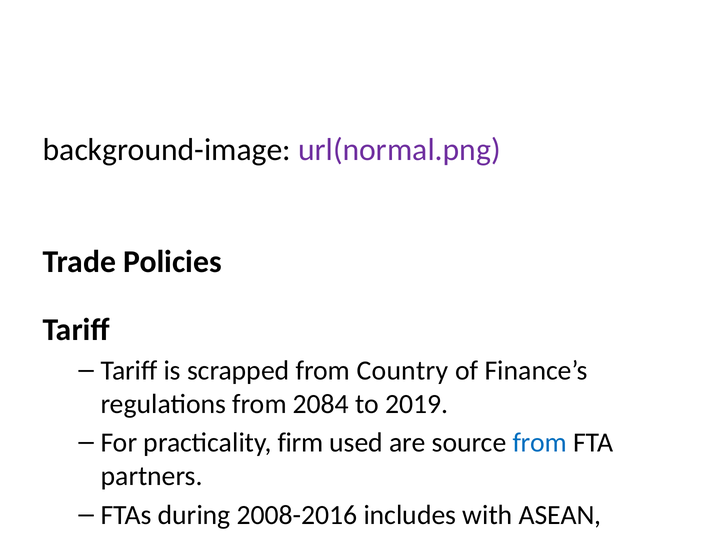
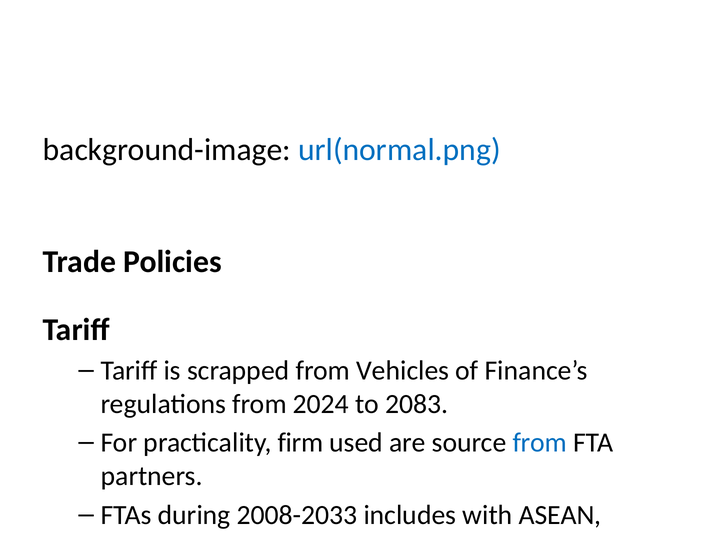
url(normal.png colour: purple -> blue (399, 150)
Country: Country -> Vehicles (403, 370)
2084: 2084 -> 2024 (321, 404)
2019: 2019 -> 2083 (417, 404)
2008-2016: 2008-2016 -> 2008-2033 (297, 515)
